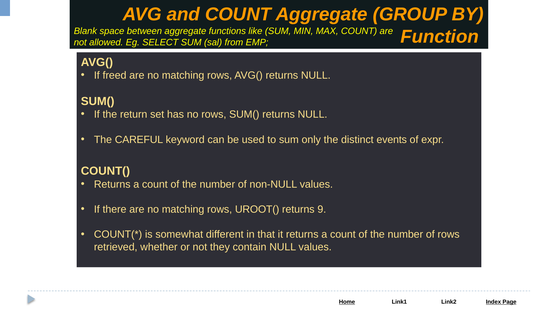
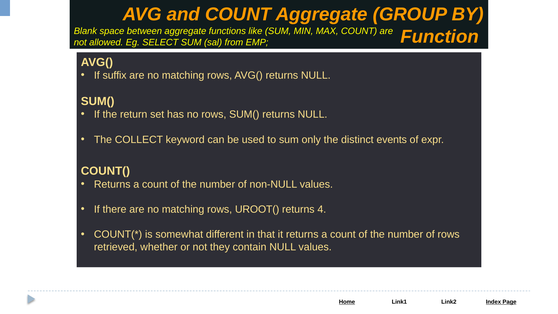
freed: freed -> suffix (115, 75)
CAREFUL: CAREFUL -> COLLECT (139, 139)
9: 9 -> 4 (322, 209)
